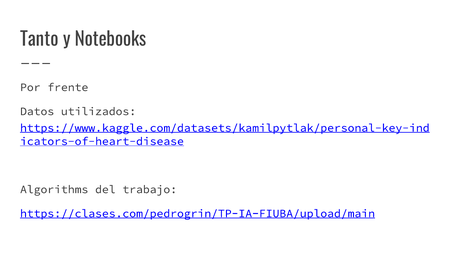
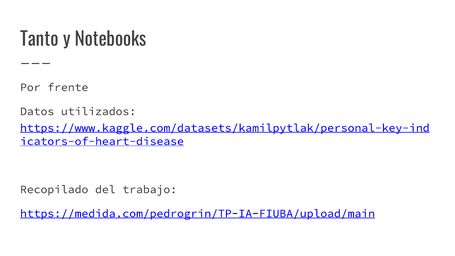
Algorithms: Algorithms -> Recopilado (54, 189)
https://clases.com/pedrogrin/TP-IA-FIUBA/upload/main: https://clases.com/pedrogrin/TP-IA-FIUBA/upload/main -> https://medida.com/pedrogrin/TP-IA-FIUBA/upload/main (198, 213)
